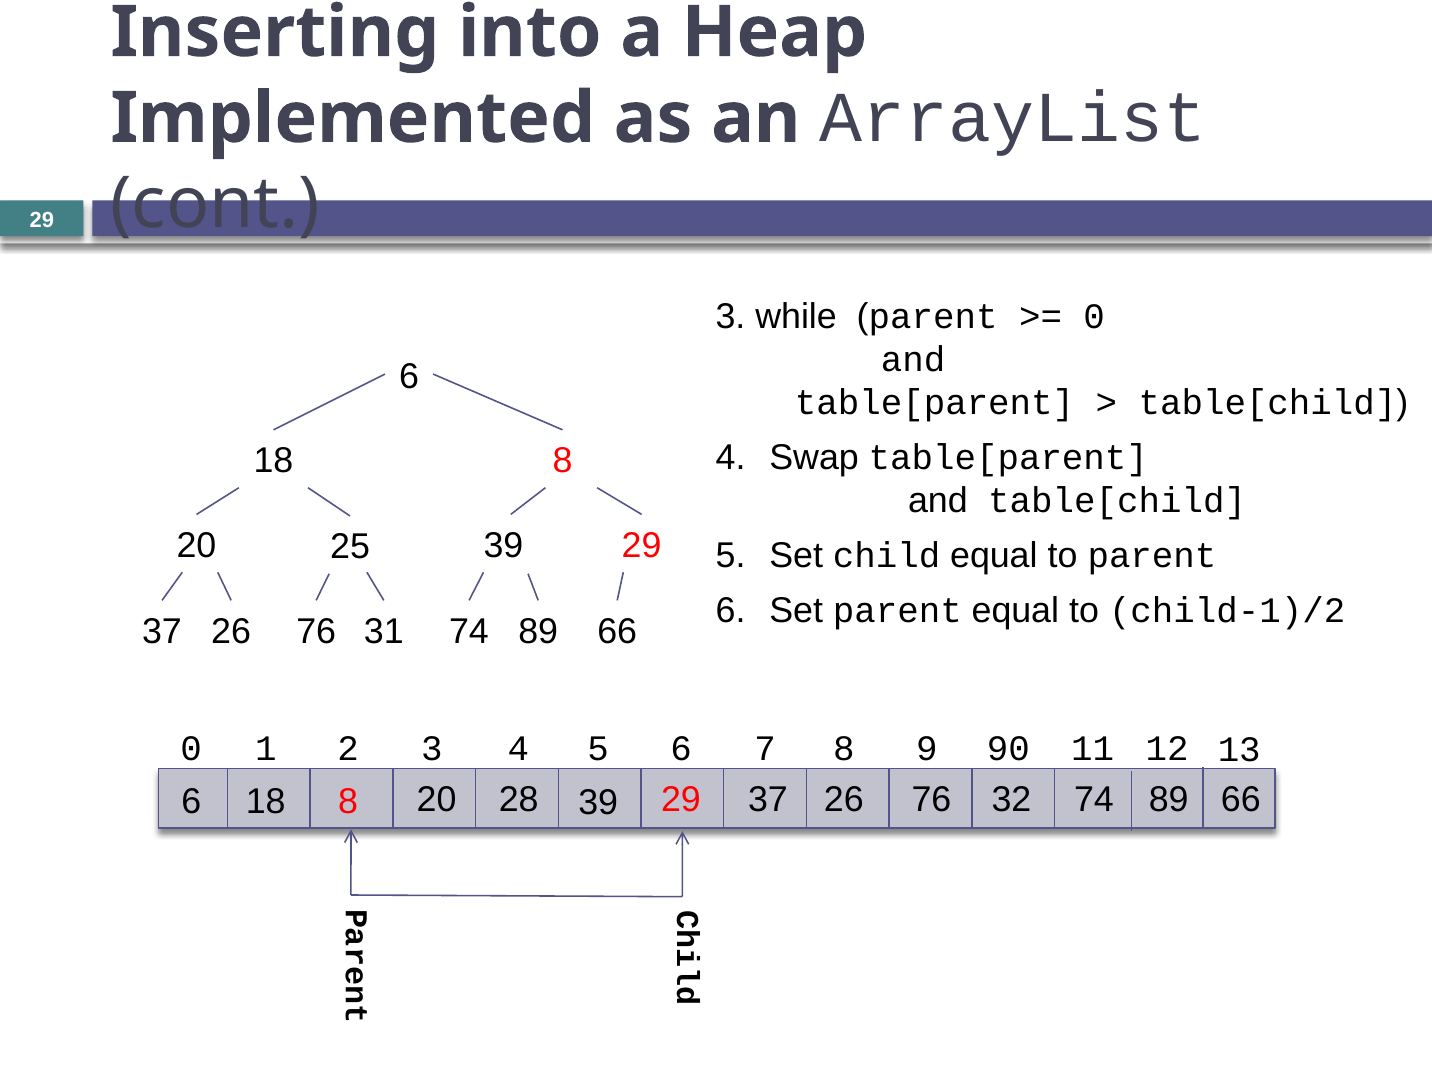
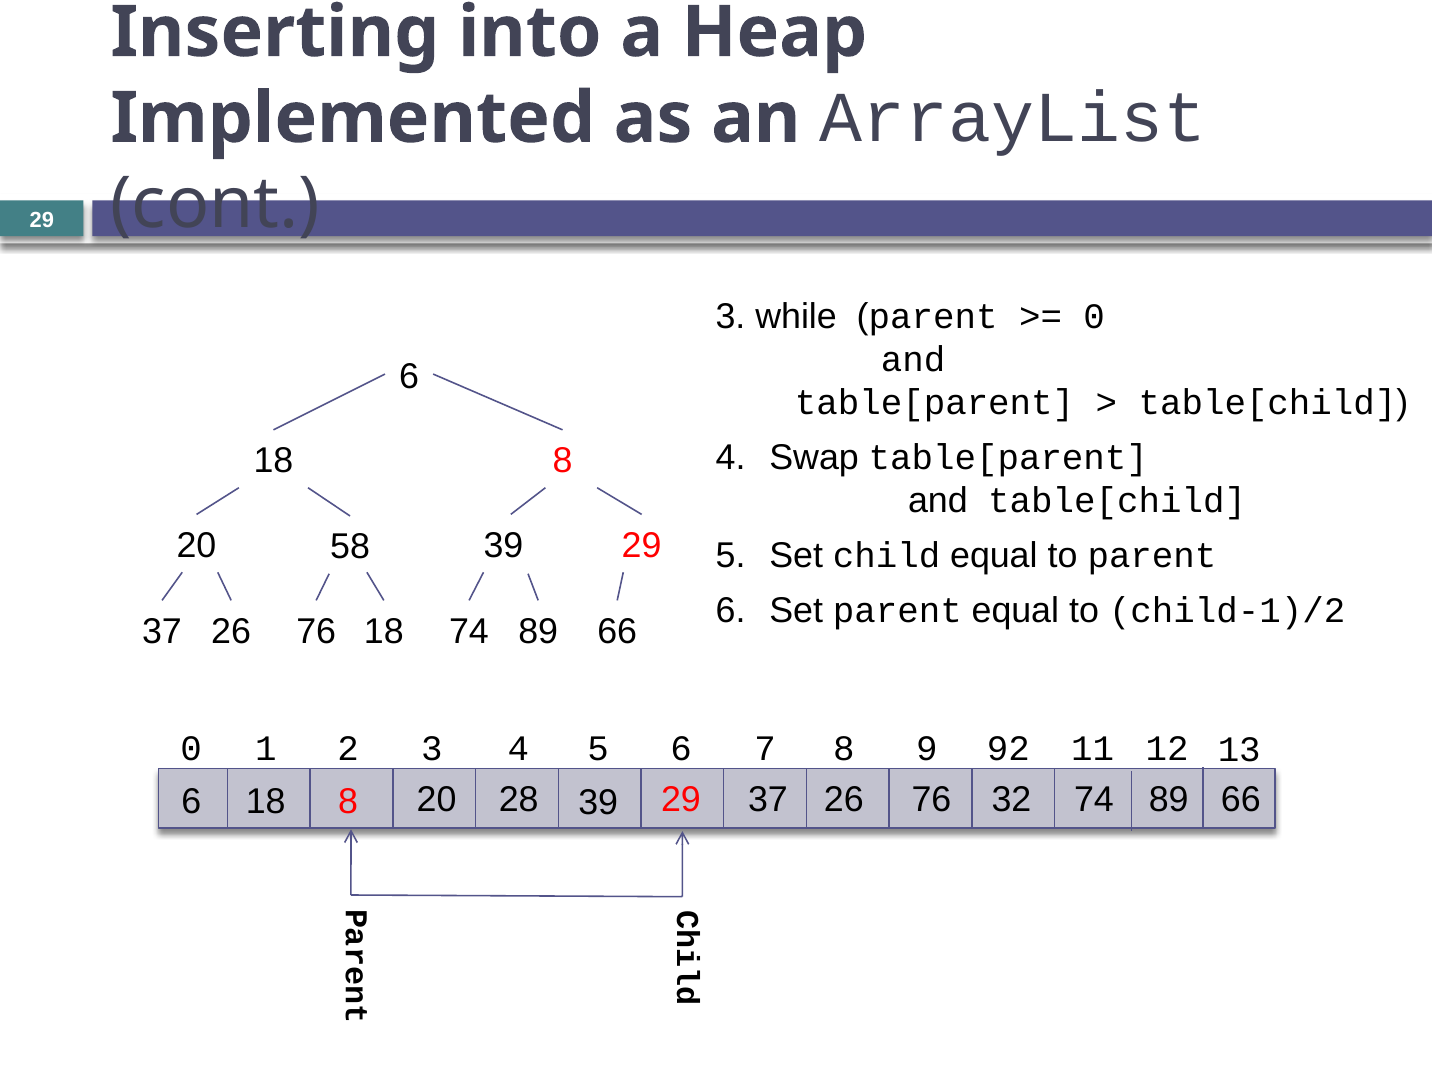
25: 25 -> 58 (350, 547)
76 31: 31 -> 18 (384, 631)
90: 90 -> 92 (1008, 749)
